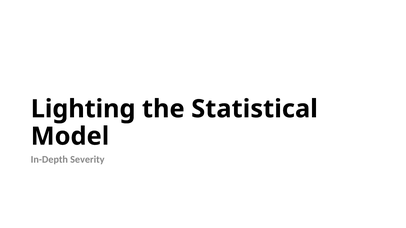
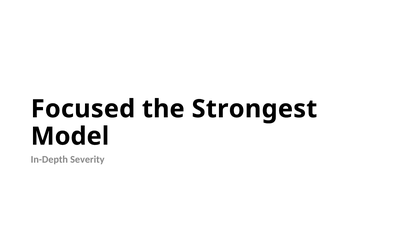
Lighting: Lighting -> Focused (83, 109)
Statistical: Statistical -> Strongest (254, 109)
